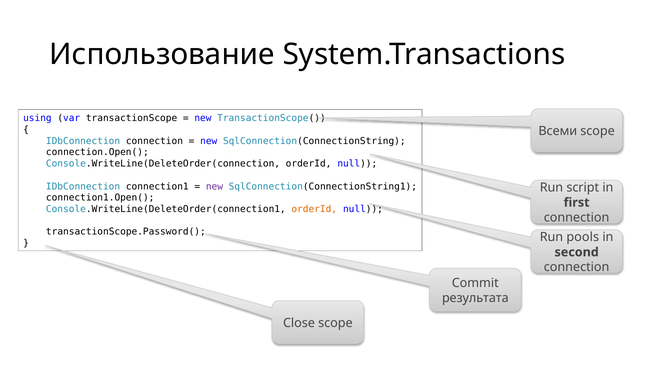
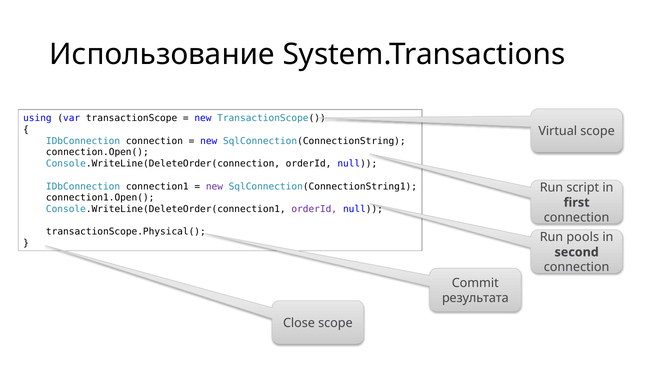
Всеми: Всеми -> Virtual (558, 131)
orderId colour: orange -> purple (314, 209)
transactionScope.Password(: transactionScope.Password( -> transactionScope.Physical( (126, 232)
